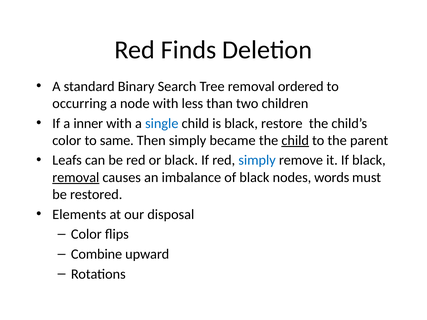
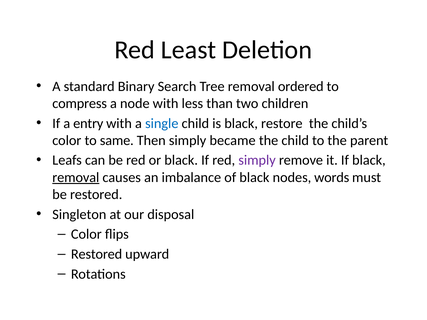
Finds: Finds -> Least (189, 50)
occurring: occurring -> compress (80, 103)
inner: inner -> entry (88, 123)
child underline: present -> none (295, 140)
simply colour: blue -> purple (257, 160)
Elements: Elements -> Singleton (79, 214)
Combine: Combine -> Restored (97, 254)
